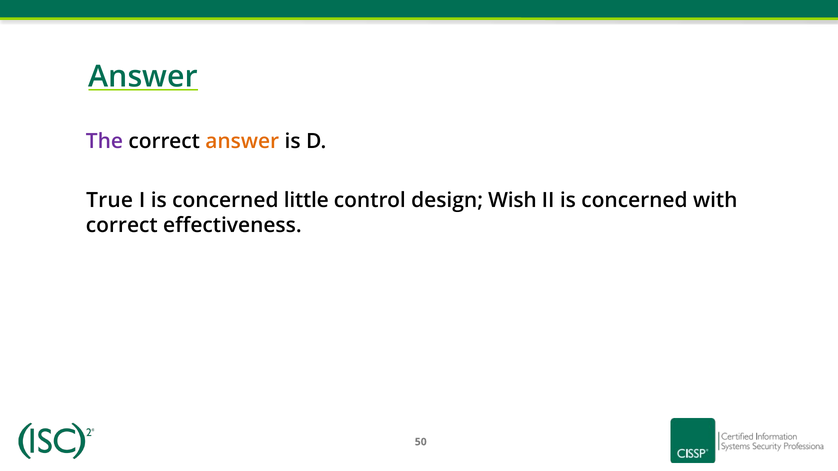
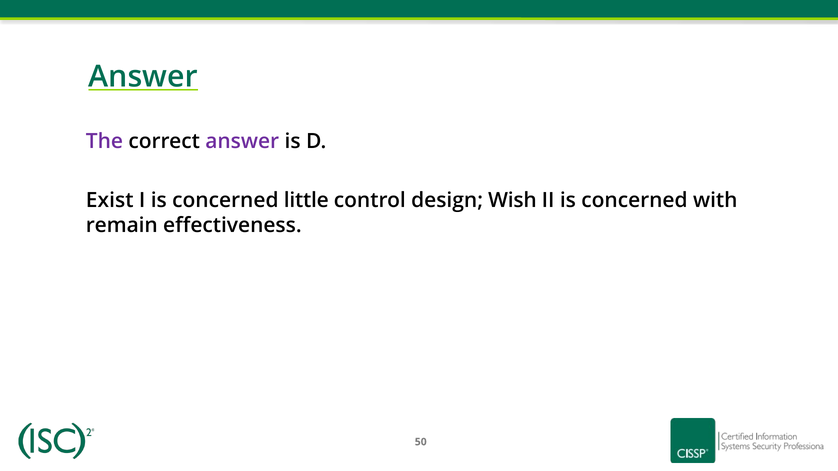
answer colour: orange -> purple (242, 142)
True: True -> Exist (110, 200)
correct: correct -> remain (122, 225)
